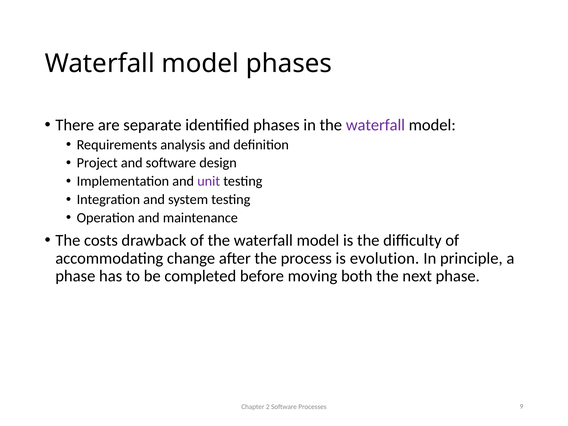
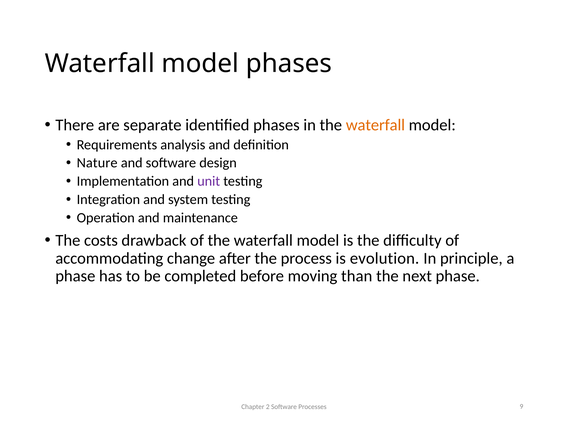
waterfall colour: purple -> orange (375, 125)
Project: Project -> Nature (97, 163)
both: both -> than (357, 276)
